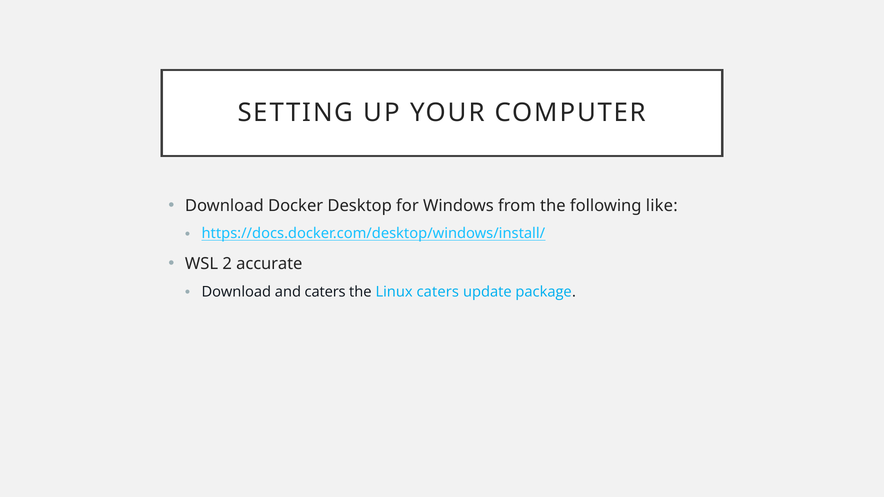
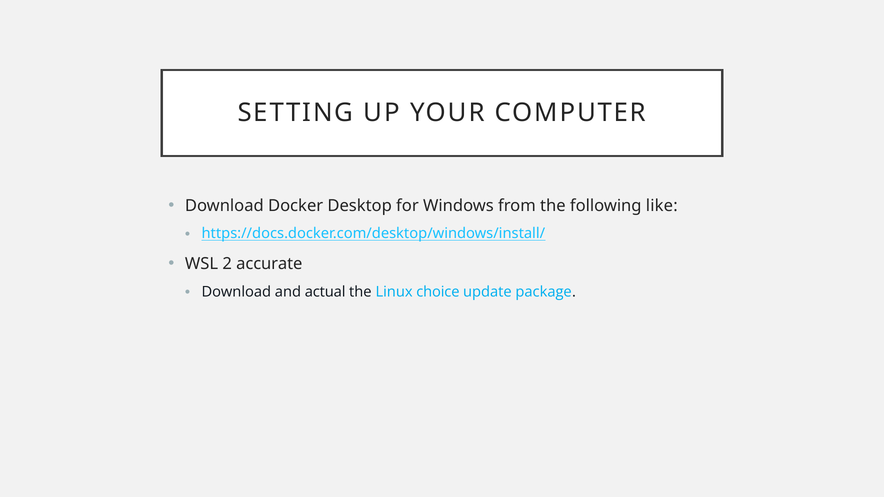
and caters: caters -> actual (325, 292)
Linux caters: caters -> choice (438, 292)
